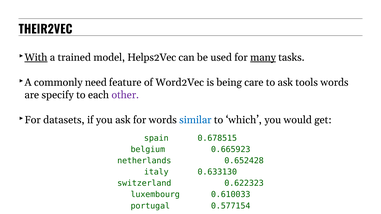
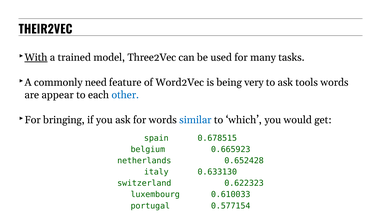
Helps2Vec: Helps2Vec -> Three2Vec (152, 57)
many underline: present -> none (263, 57)
care: care -> very (254, 82)
specify: specify -> appear (58, 95)
other colour: purple -> blue (125, 95)
datasets: datasets -> bringing (64, 120)
